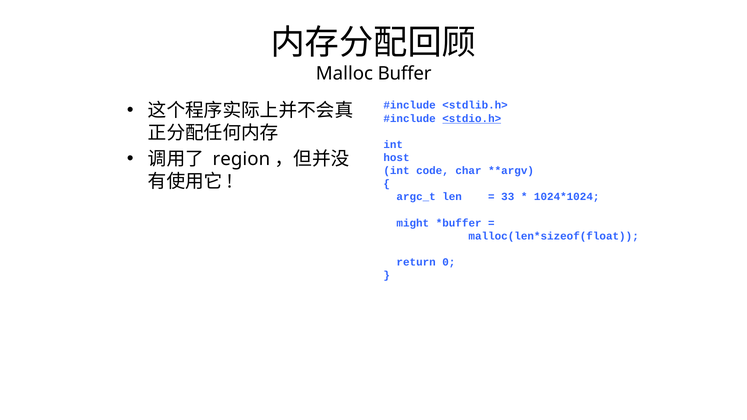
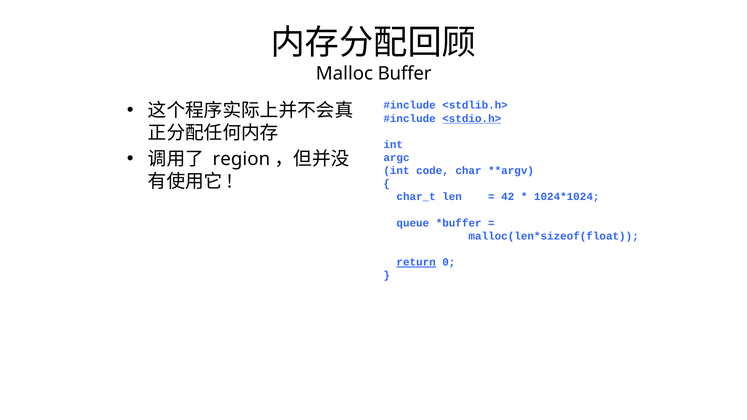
host: host -> argc (396, 158)
argc_t: argc_t -> char_t (416, 197)
33: 33 -> 42 (508, 197)
might: might -> queue (413, 223)
return underline: none -> present (416, 262)
